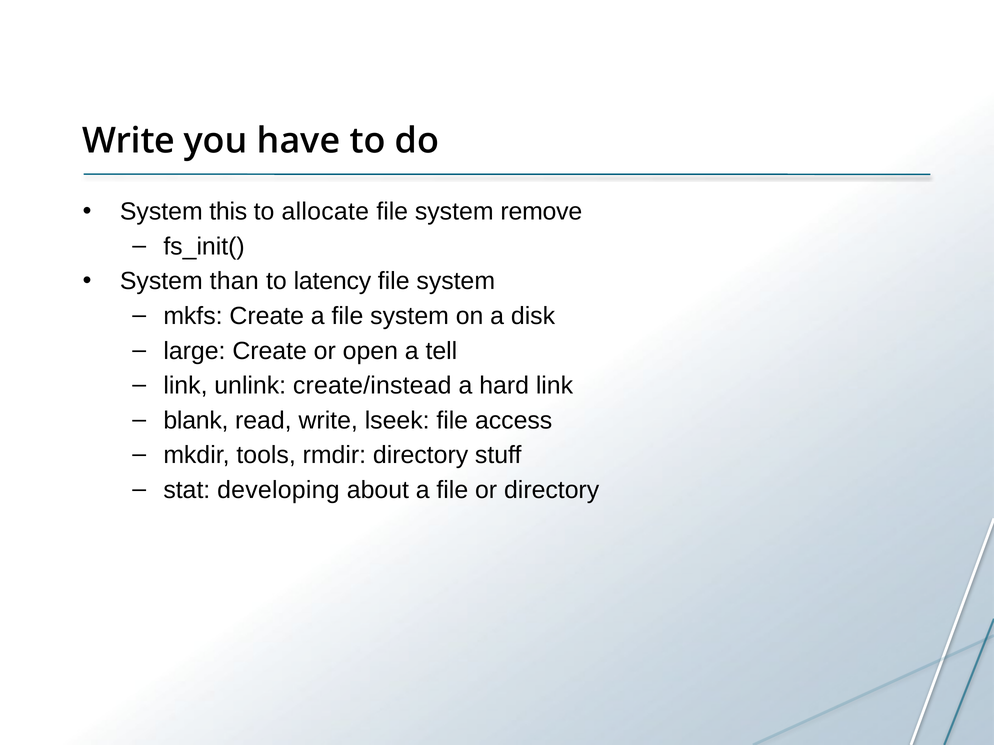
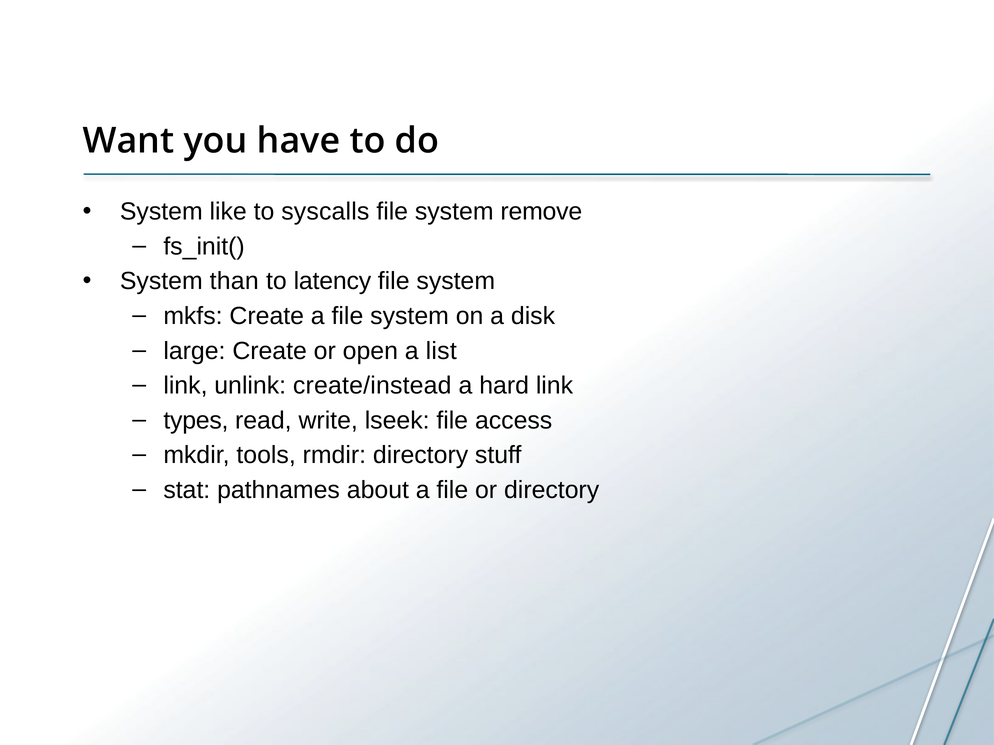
Write: Write -> Want (128, 141)
this: this -> like (228, 212)
allocate: allocate -> syscalls (325, 212)
tell: tell -> list (441, 351)
blank: blank -> types (196, 421)
developing: developing -> pathnames (279, 490)
